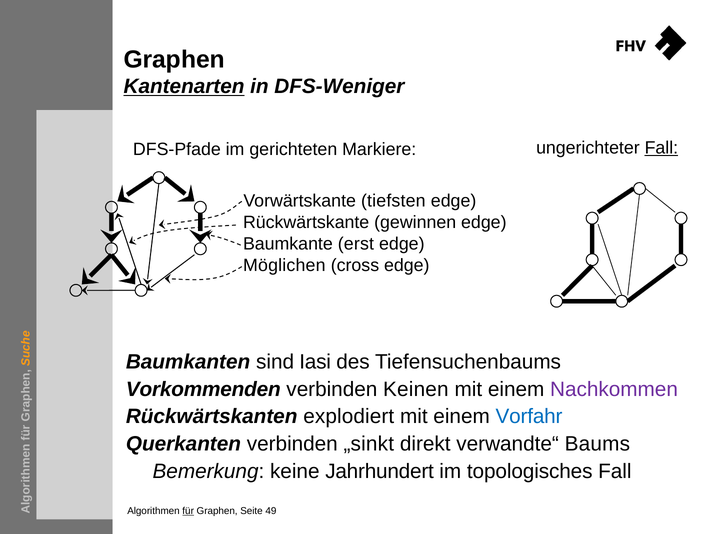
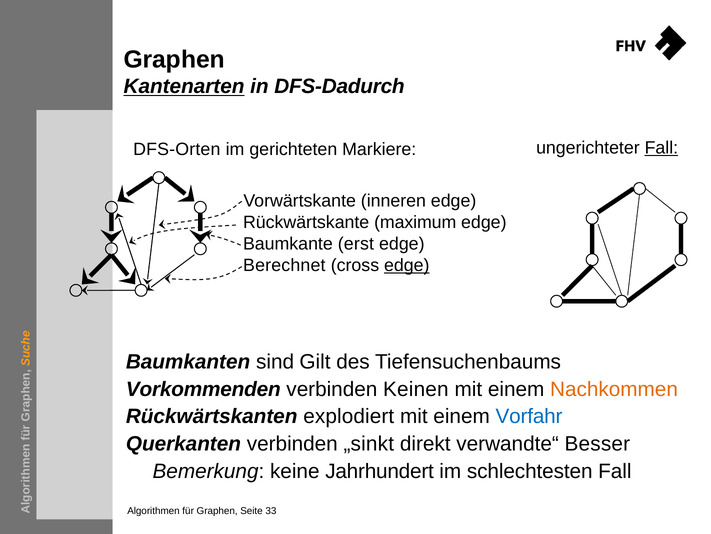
DFS-Weniger: DFS-Weniger -> DFS-Dadurch (339, 87)
DFS-Pfade: DFS-Pfade -> DFS-Orten (177, 149)
tiefsten: tiefsten -> inneren (393, 200)
gewinnen: gewinnen -> maximum (415, 222)
Möglichen: Möglichen -> Berechnet (284, 265)
edge underline: none -> present (407, 265)
Iasi: Iasi -> Gilt (315, 361)
Nachkommen colour: purple -> orange (614, 389)
Baums: Baums -> Besser (597, 443)
topologisches: topologisches -> schlechtesten (530, 471)
für underline: present -> none (188, 510)
49: 49 -> 33 (271, 510)
